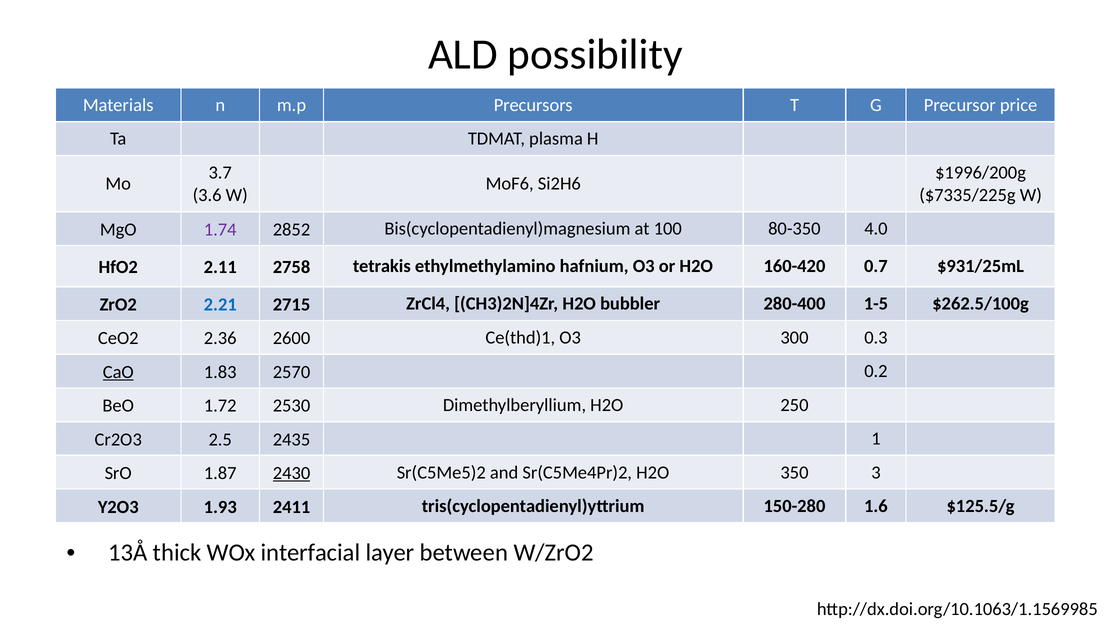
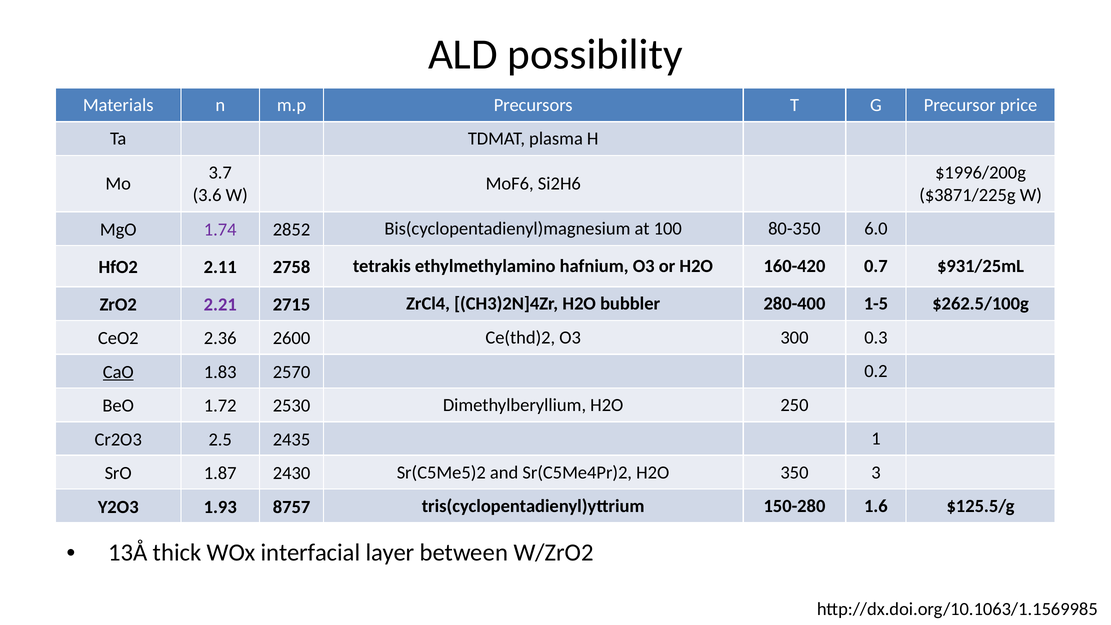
$7335/225g: $7335/225g -> $3871/225g (967, 195)
4.0: 4.0 -> 6.0 (876, 229)
2.21 colour: blue -> purple (220, 305)
Ce(thd)1: Ce(thd)1 -> Ce(thd)2 (520, 337)
2430 underline: present -> none (292, 473)
2411: 2411 -> 8757 (292, 507)
